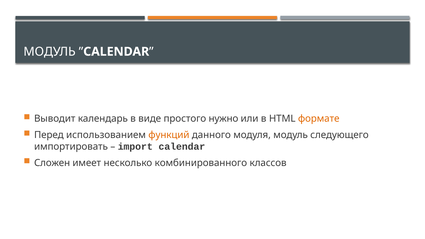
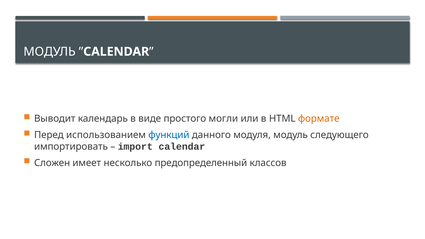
нужно: нужно -> могли (223, 119)
функций colour: orange -> blue (169, 135)
комбинированного: комбинированного -> предопределенный (201, 163)
